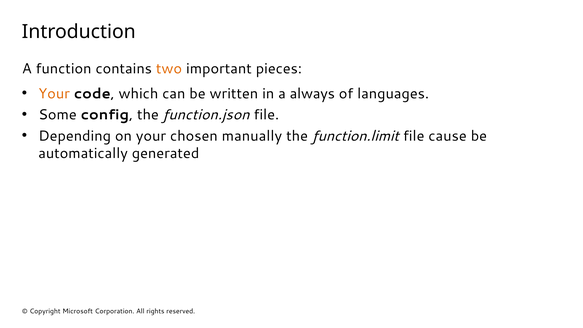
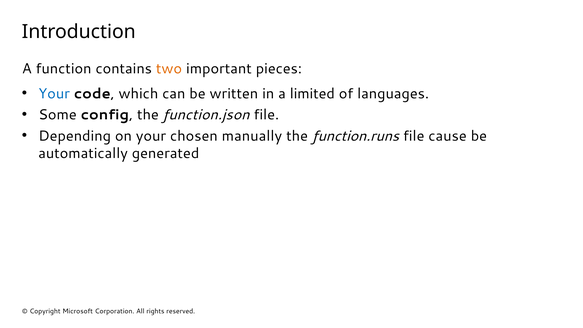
Your colour: orange -> blue (54, 94)
always: always -> limited (312, 94)
function.limit: function.limit -> function.runs (356, 136)
